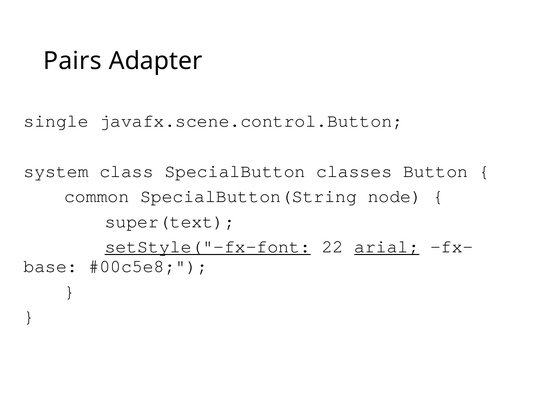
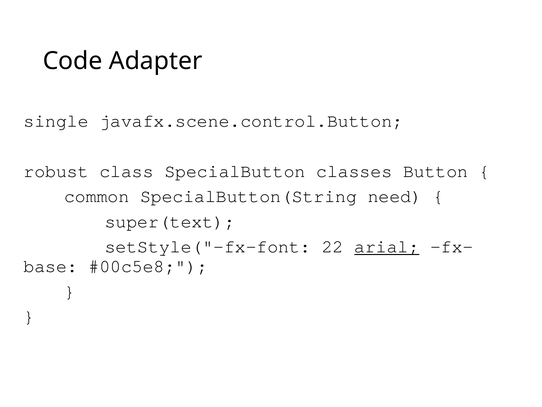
Pairs: Pairs -> Code (73, 61)
system: system -> robust (56, 171)
node: node -> need (395, 196)
setStyle("-fx-font underline: present -> none (208, 246)
